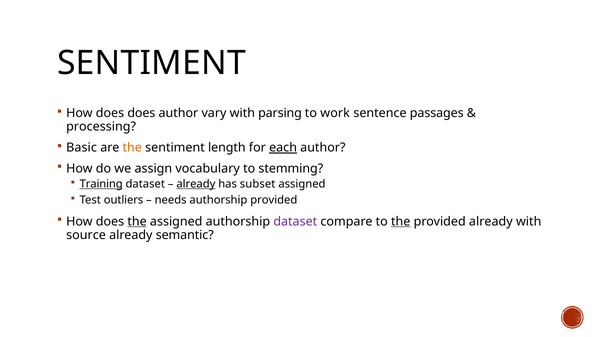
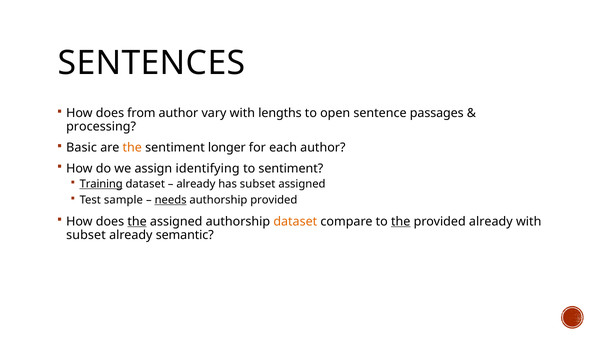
SENTIMENT: SENTIMENT -> SENTENCES (151, 63)
does does: does -> from (141, 113)
parsing: parsing -> lengths (280, 113)
work: work -> open (335, 113)
length: length -> longer (227, 148)
each underline: present -> none (283, 148)
vocabulary: vocabulary -> identifying (208, 169)
to stemming: stemming -> sentiment (291, 169)
already underline: present -> none (196, 184)
outliers: outliers -> sample (123, 200)
needs underline: none -> present (171, 200)
dataset colour: purple -> orange (295, 222)
source: source -> subset (86, 235)
